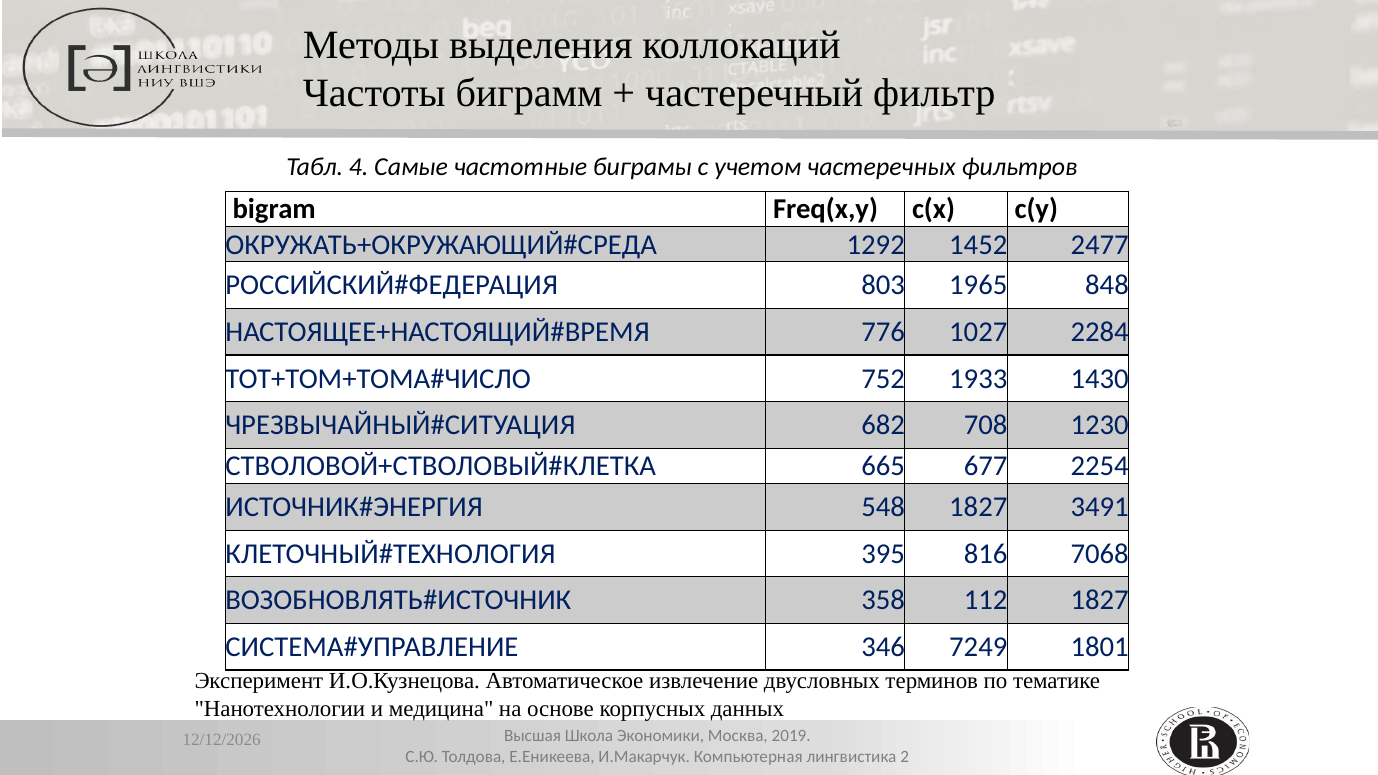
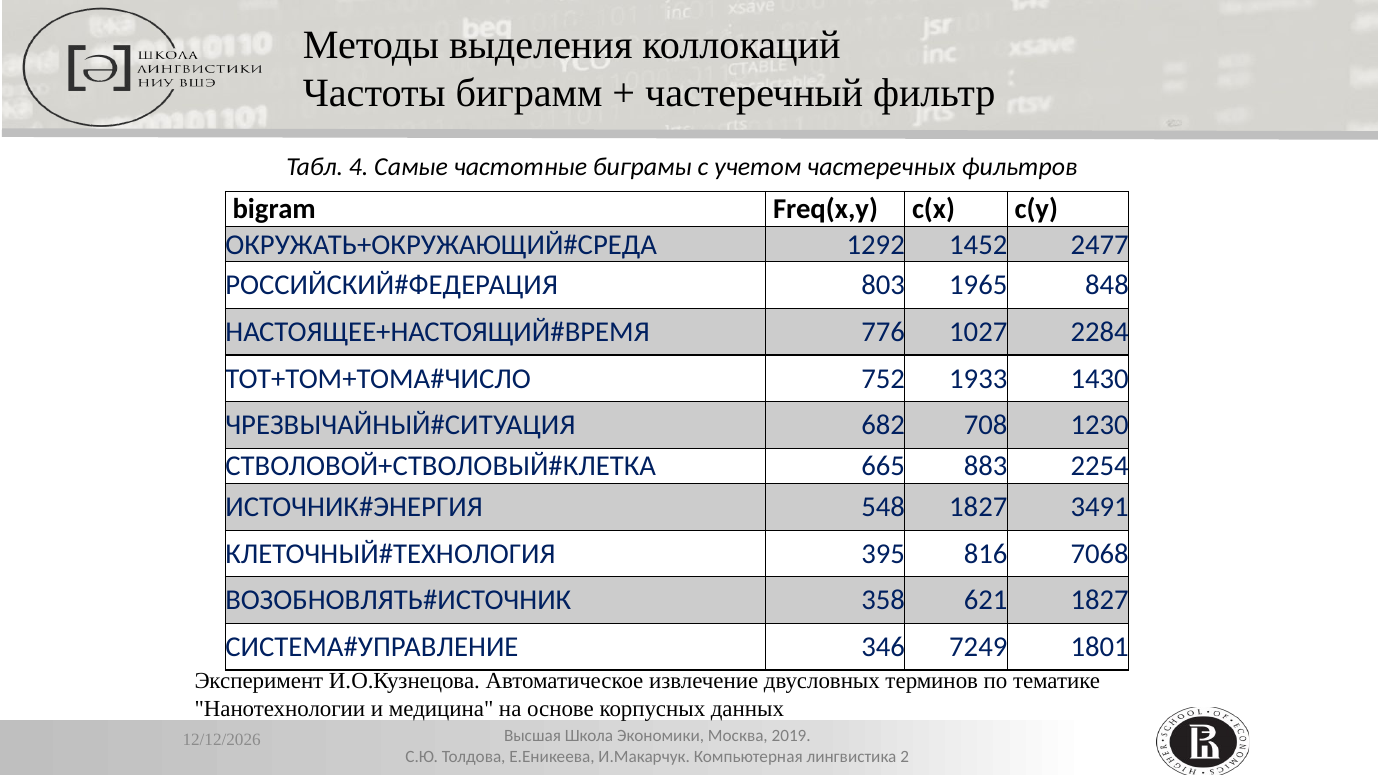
677: 677 -> 883 (986, 466)
112: 112 -> 621 (986, 600)
